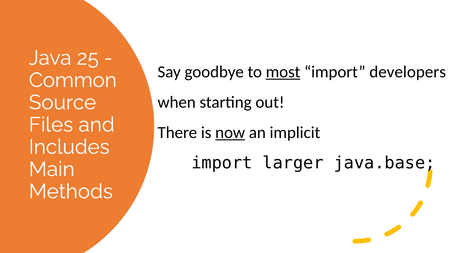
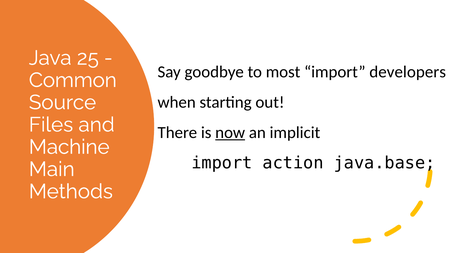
most underline: present -> none (283, 72)
Includes: Includes -> Machine (69, 147)
larger: larger -> action (293, 164)
